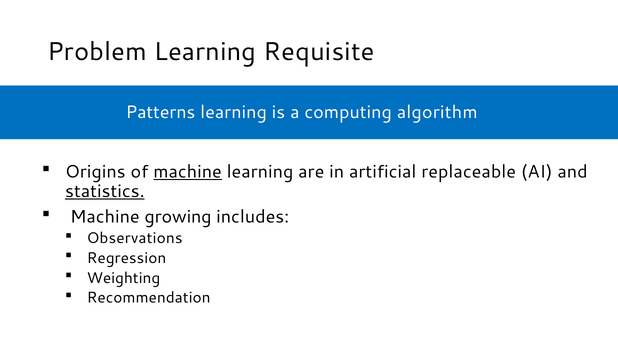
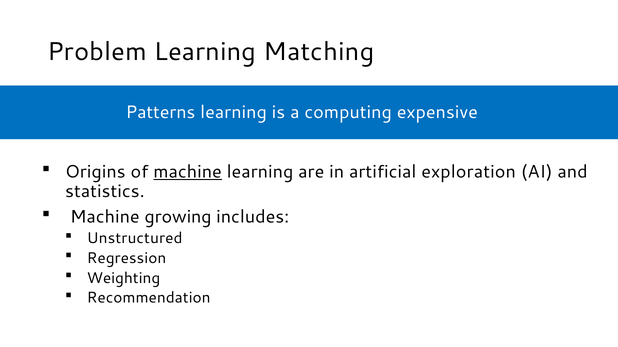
Requisite: Requisite -> Matching (319, 52)
algorithm: algorithm -> expensive (437, 112)
replaceable: replaceable -> exploration (469, 172)
statistics underline: present -> none (105, 192)
Observations: Observations -> Unstructured (135, 239)
